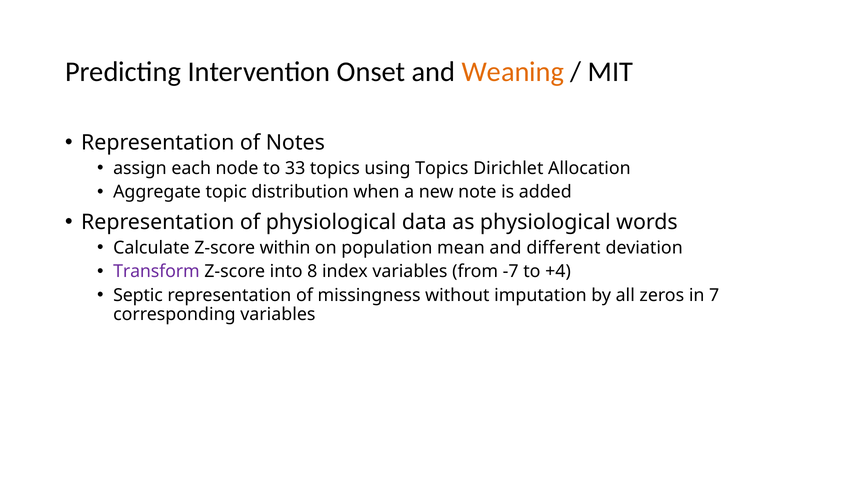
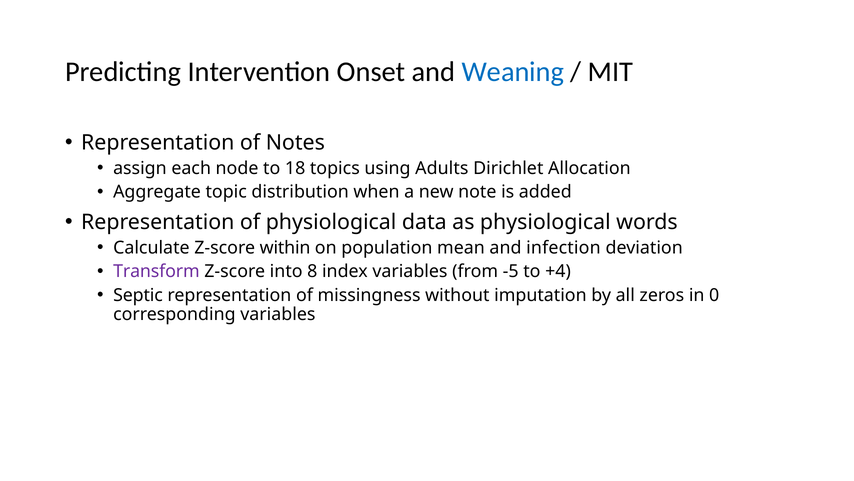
Weaning colour: orange -> blue (513, 72)
33: 33 -> 18 (295, 168)
using Topics: Topics -> Adults (442, 168)
different: different -> infection (563, 247)
-7: -7 -> -5 (511, 271)
7: 7 -> 0 (714, 295)
